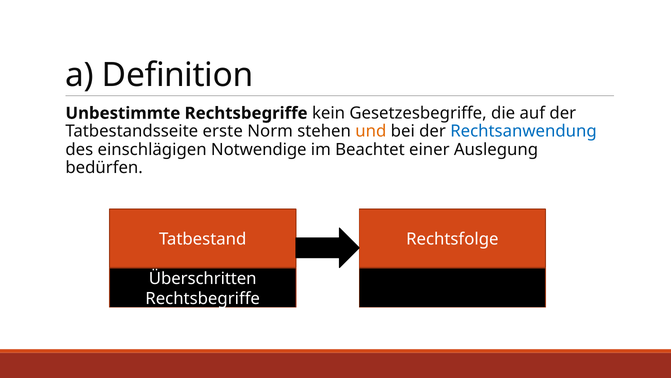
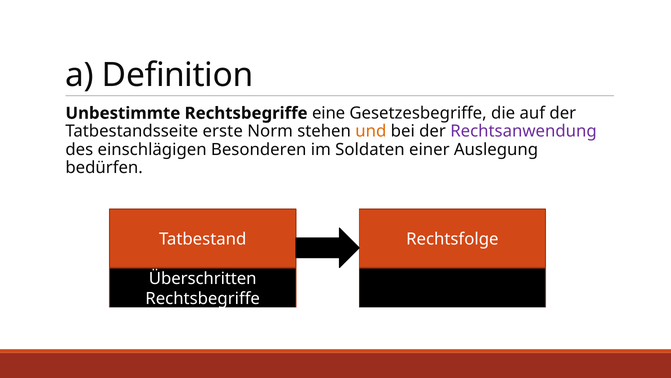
kein: kein -> eine (329, 113)
Rechtsanwendung colour: blue -> purple (524, 131)
Notwendige: Notwendige -> Besonderen (259, 149)
Beachtet: Beachtet -> Soldaten (370, 149)
